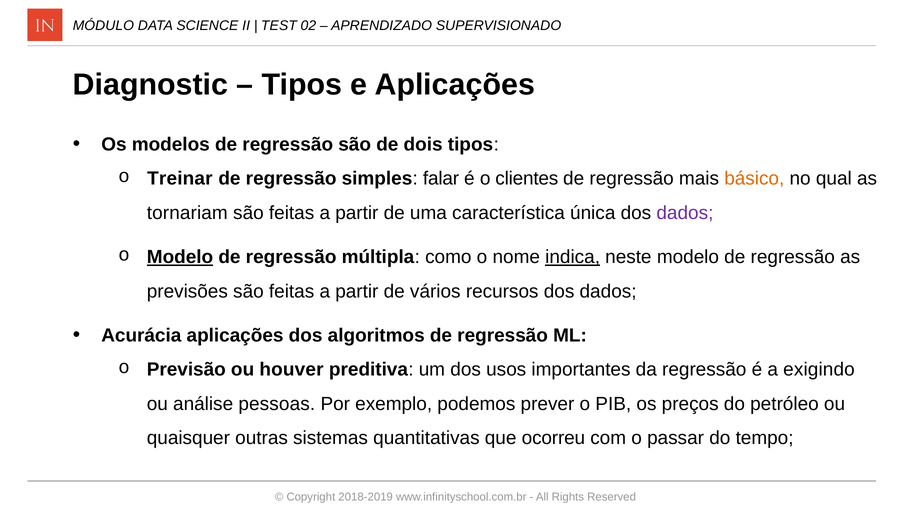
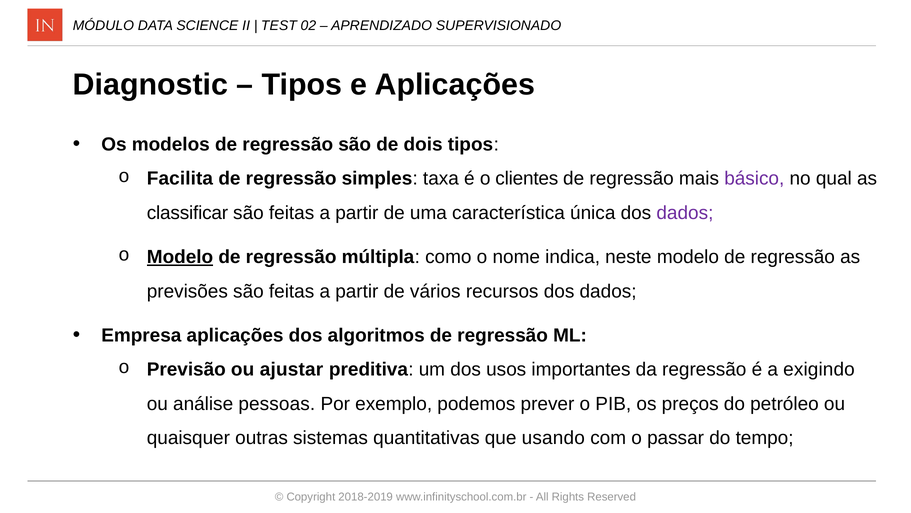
Treinar: Treinar -> Facilita (180, 178)
falar: falar -> taxa (441, 178)
básico colour: orange -> purple (754, 178)
tornariam: tornariam -> classificar (187, 213)
indica underline: present -> none (573, 257)
Acurácia: Acurácia -> Empresa (141, 335)
houver: houver -> ajustar (292, 369)
ocorreu: ocorreu -> usando (553, 438)
